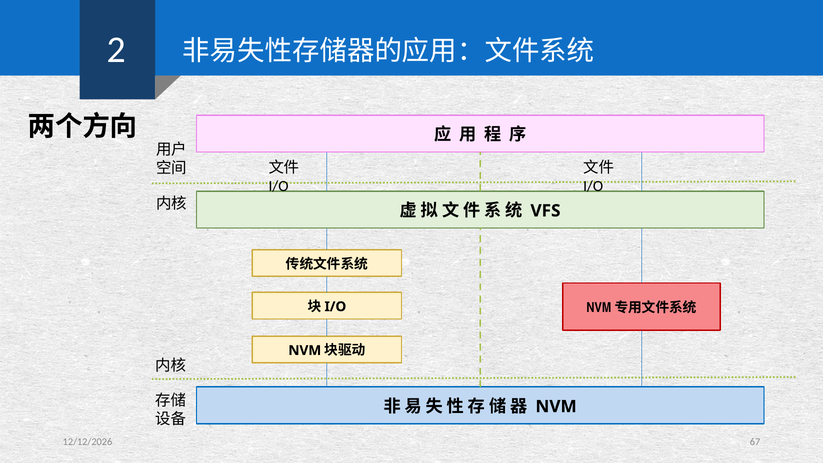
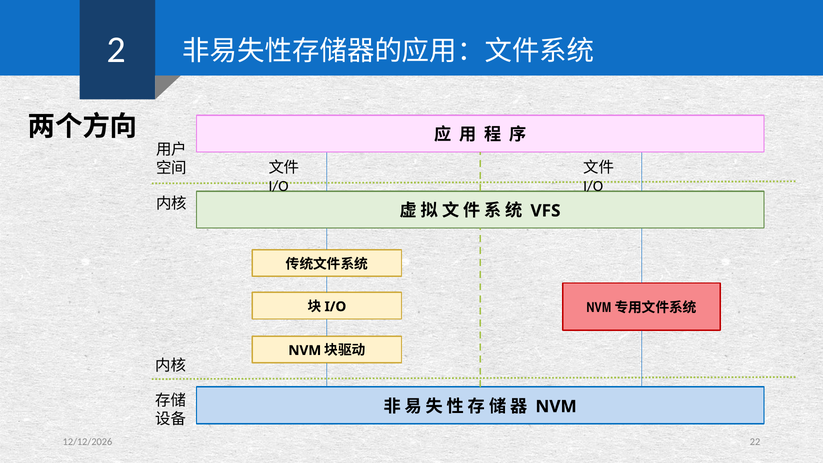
67: 67 -> 22 (755, 442)
